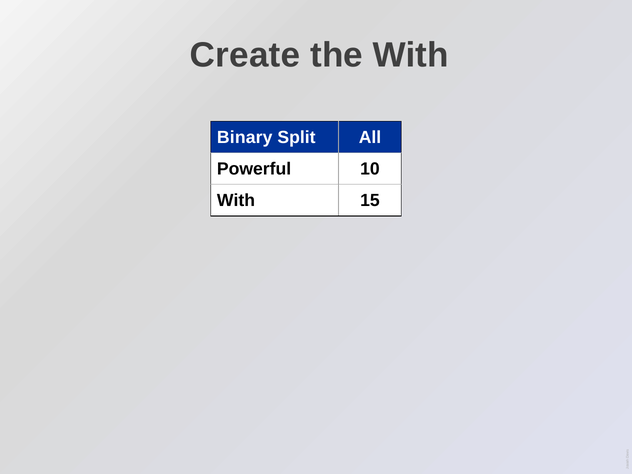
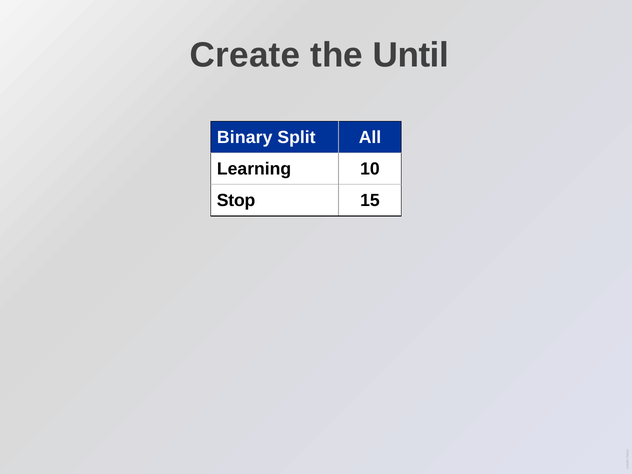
the With: With -> Until (411, 55)
Powerful: Powerful -> Learning (254, 169)
With: With -> Stop (236, 200)
